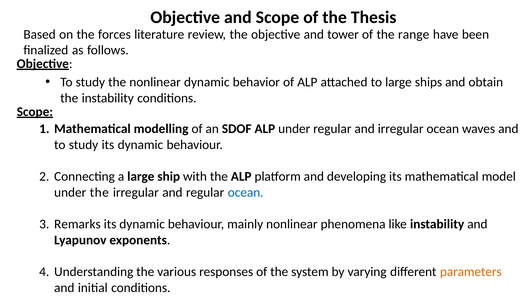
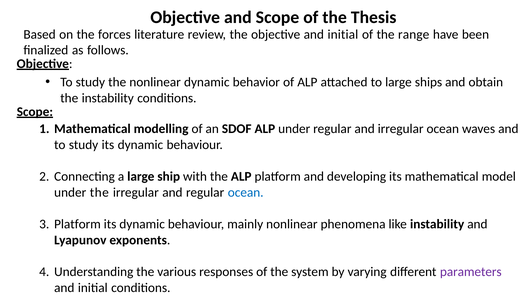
objective and tower: tower -> initial (343, 34)
Remarks: Remarks -> Platform (77, 224)
parameters colour: orange -> purple (471, 272)
